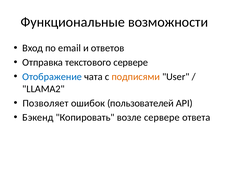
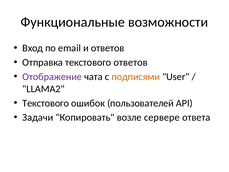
текстового сервере: сервере -> ответов (131, 62)
Отображение colour: blue -> purple (52, 77)
Позволяет: Позволяет -> Текстового (46, 103)
Бэкенд: Бэкенд -> Задачи (38, 117)
